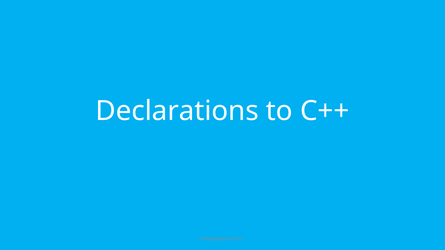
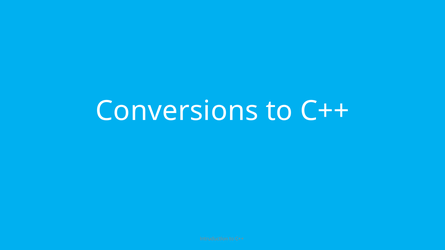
Declarations: Declarations -> Conversions (177, 111)
